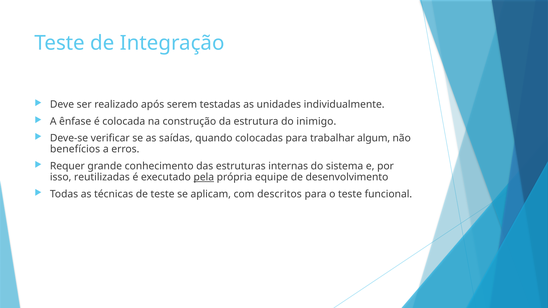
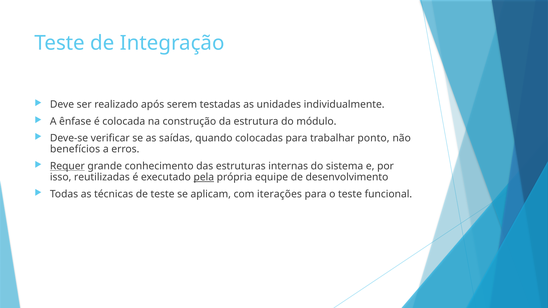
inimigo: inimigo -> módulo (316, 121)
algum: algum -> ponto (374, 138)
Requer underline: none -> present (67, 166)
descritos: descritos -> iterações (279, 194)
